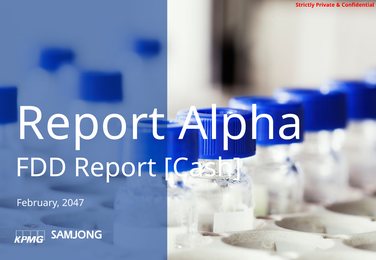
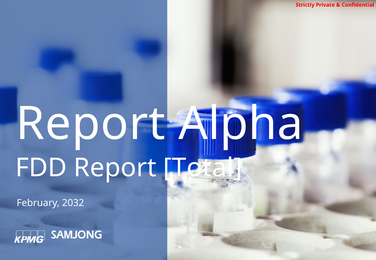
Cash: Cash -> Total (203, 168)
2047: 2047 -> 2032 (73, 203)
